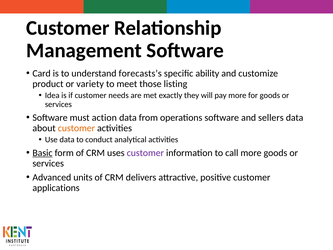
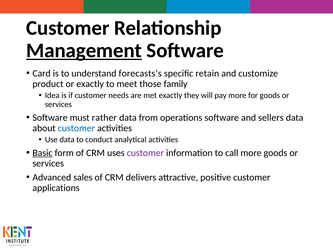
Management underline: none -> present (84, 50)
ability: ability -> retain (207, 73)
or variety: variety -> exactly (90, 84)
listing: listing -> family (176, 84)
action: action -> rather (104, 118)
customer colour: orange -> blue (76, 128)
units: units -> sales (83, 177)
